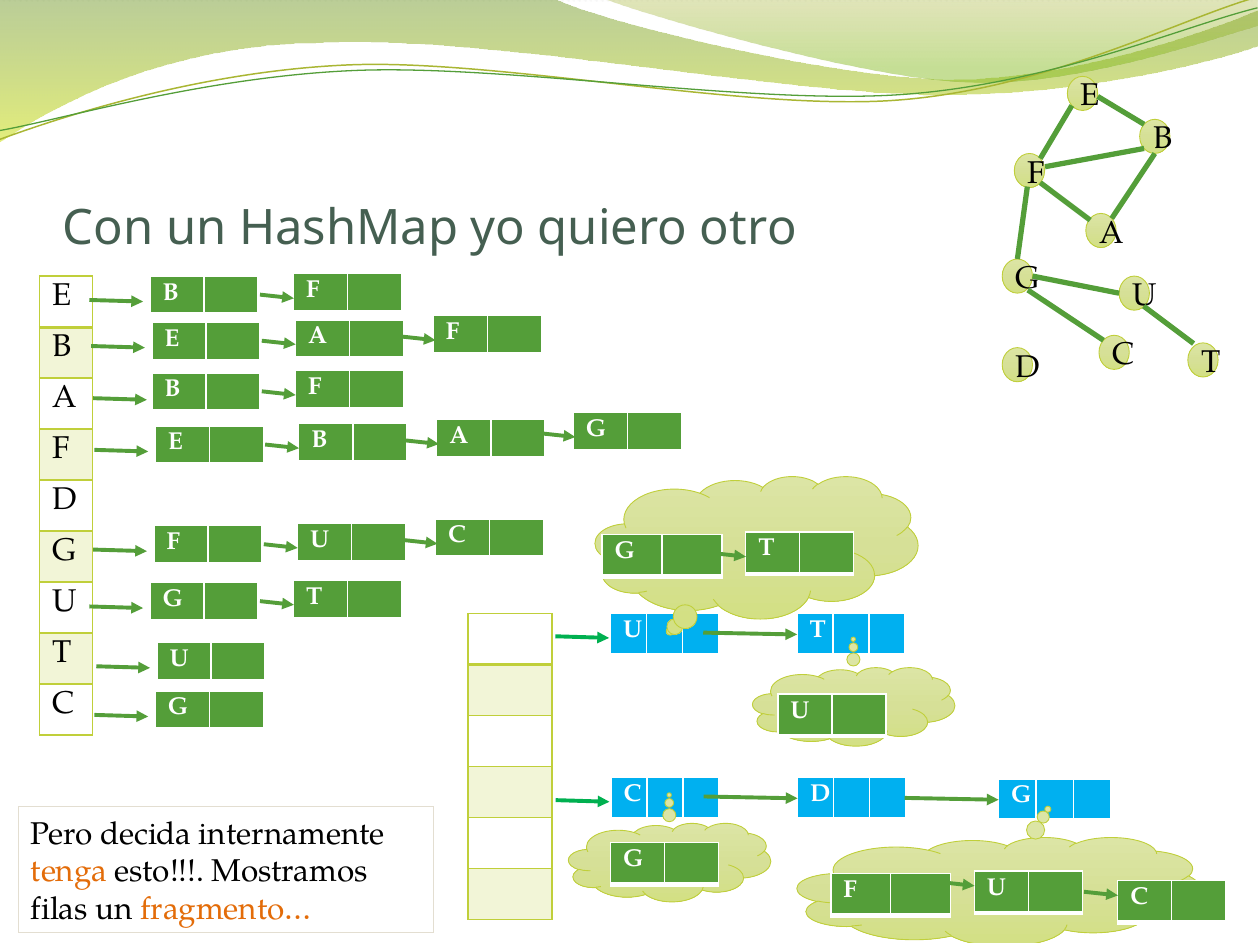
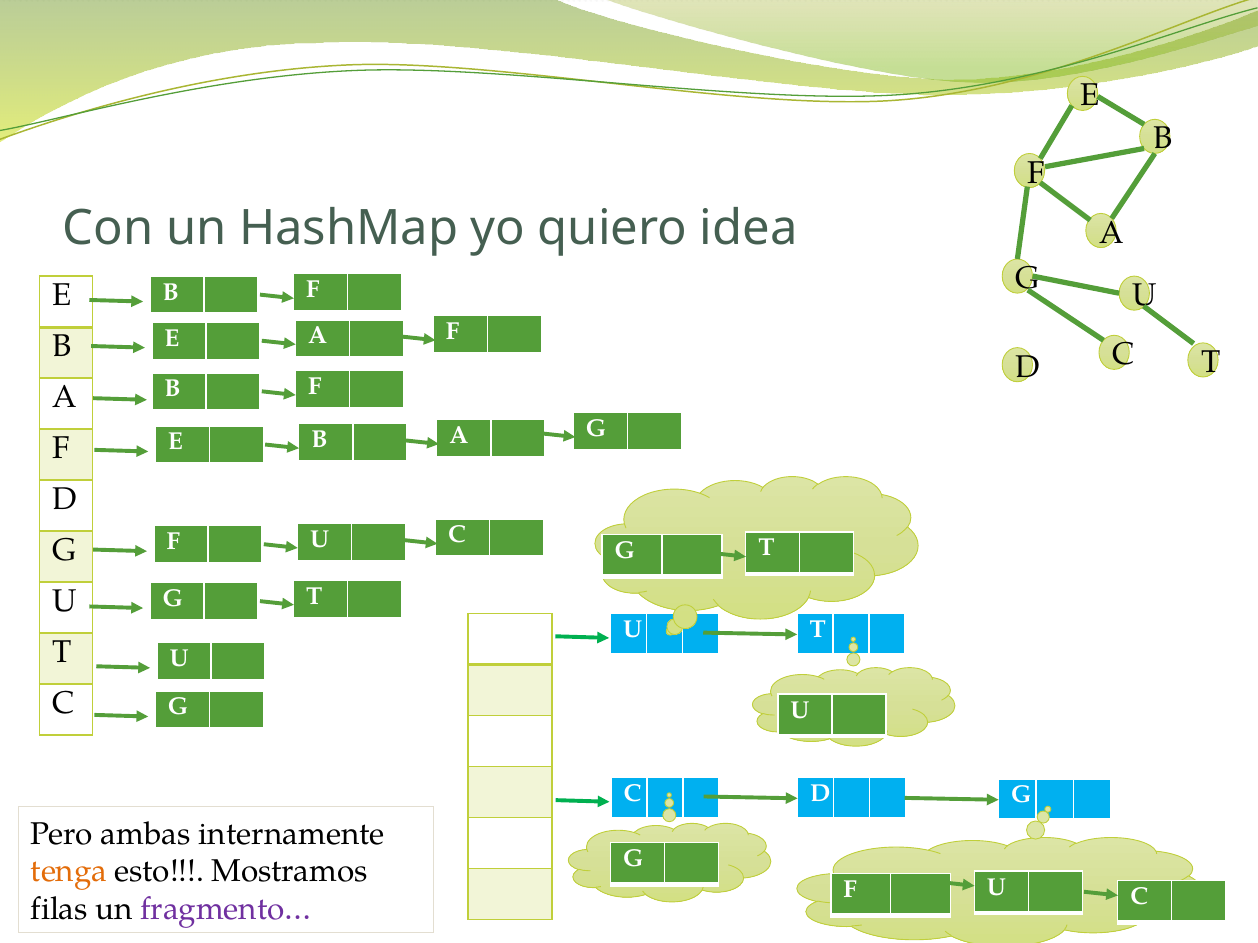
otro: otro -> idea (749, 228)
decida: decida -> ambas (146, 834)
fragmento… colour: orange -> purple (226, 910)
